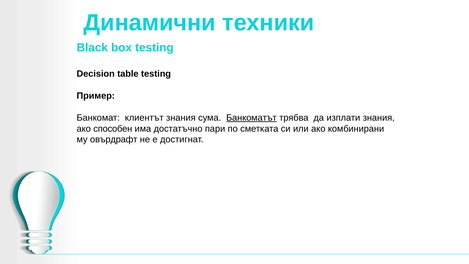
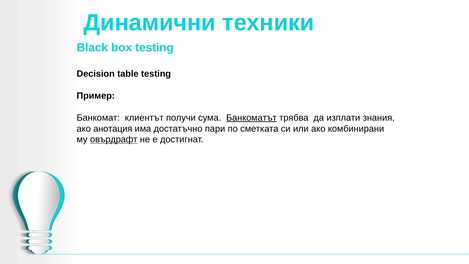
клиентът знания: знания -> получи (181, 118)
способен: способен -> анотация (113, 129)
овърдрафт underline: none -> present (114, 140)
